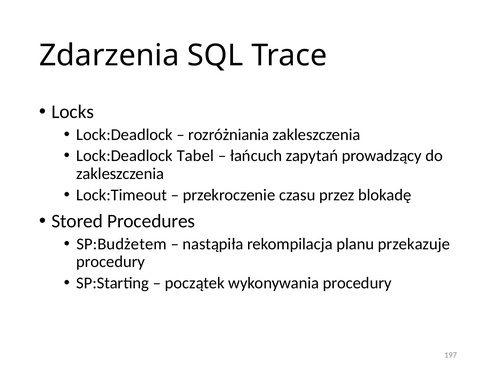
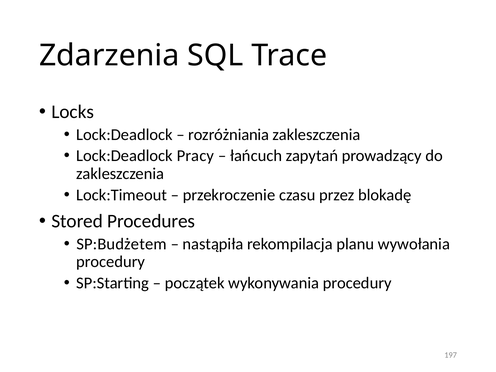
Tabel: Tabel -> Pracy (195, 156)
przekazuje: przekazuje -> wywołania (414, 244)
